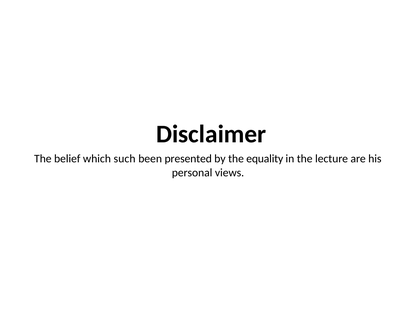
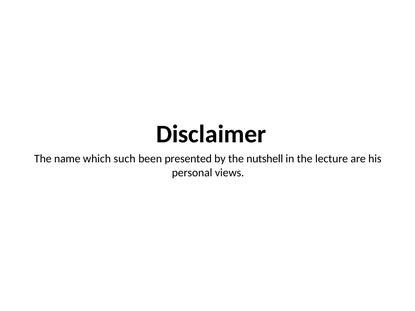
belief: belief -> name (67, 159)
equality: equality -> nutshell (265, 159)
